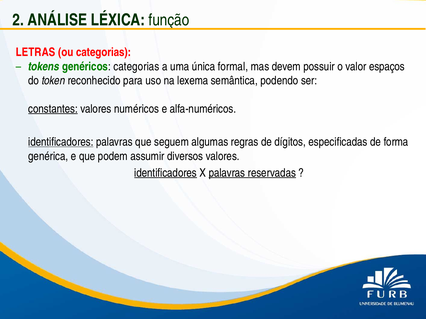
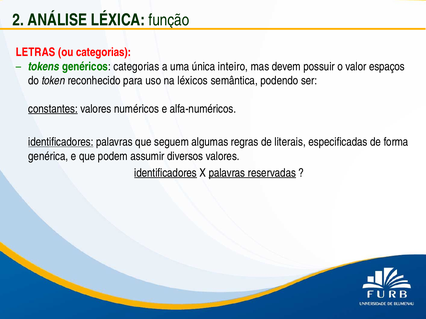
formal: formal -> inteiro (233, 67)
lexema: lexema -> léxicos (193, 81)
dígitos: dígitos -> literais (290, 142)
